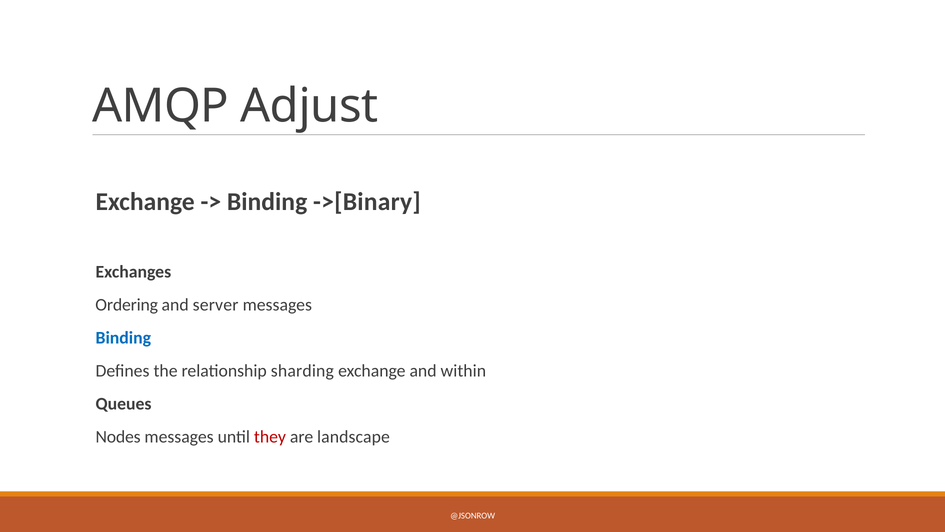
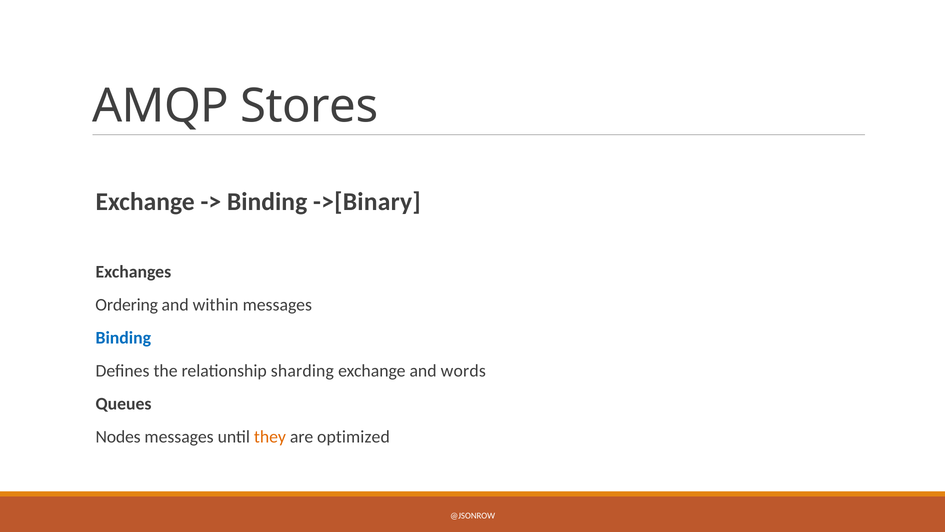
Adjust: Adjust -> Stores (309, 106)
server: server -> within (216, 305)
within: within -> words (463, 371)
they colour: red -> orange (270, 436)
landscape: landscape -> optimized (353, 436)
